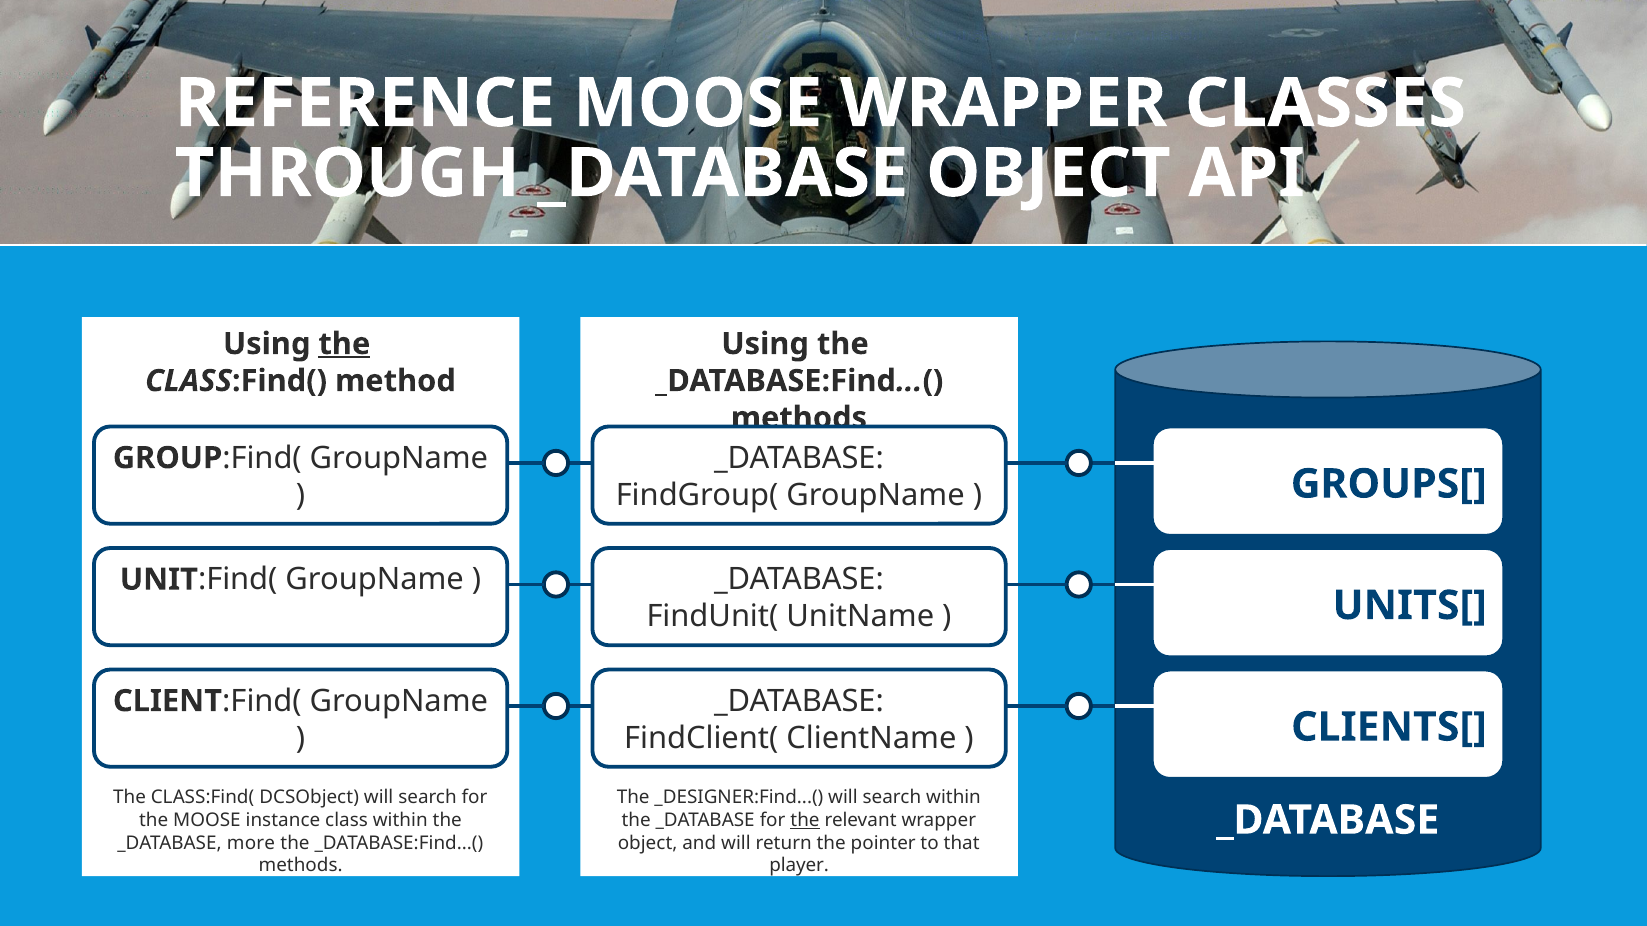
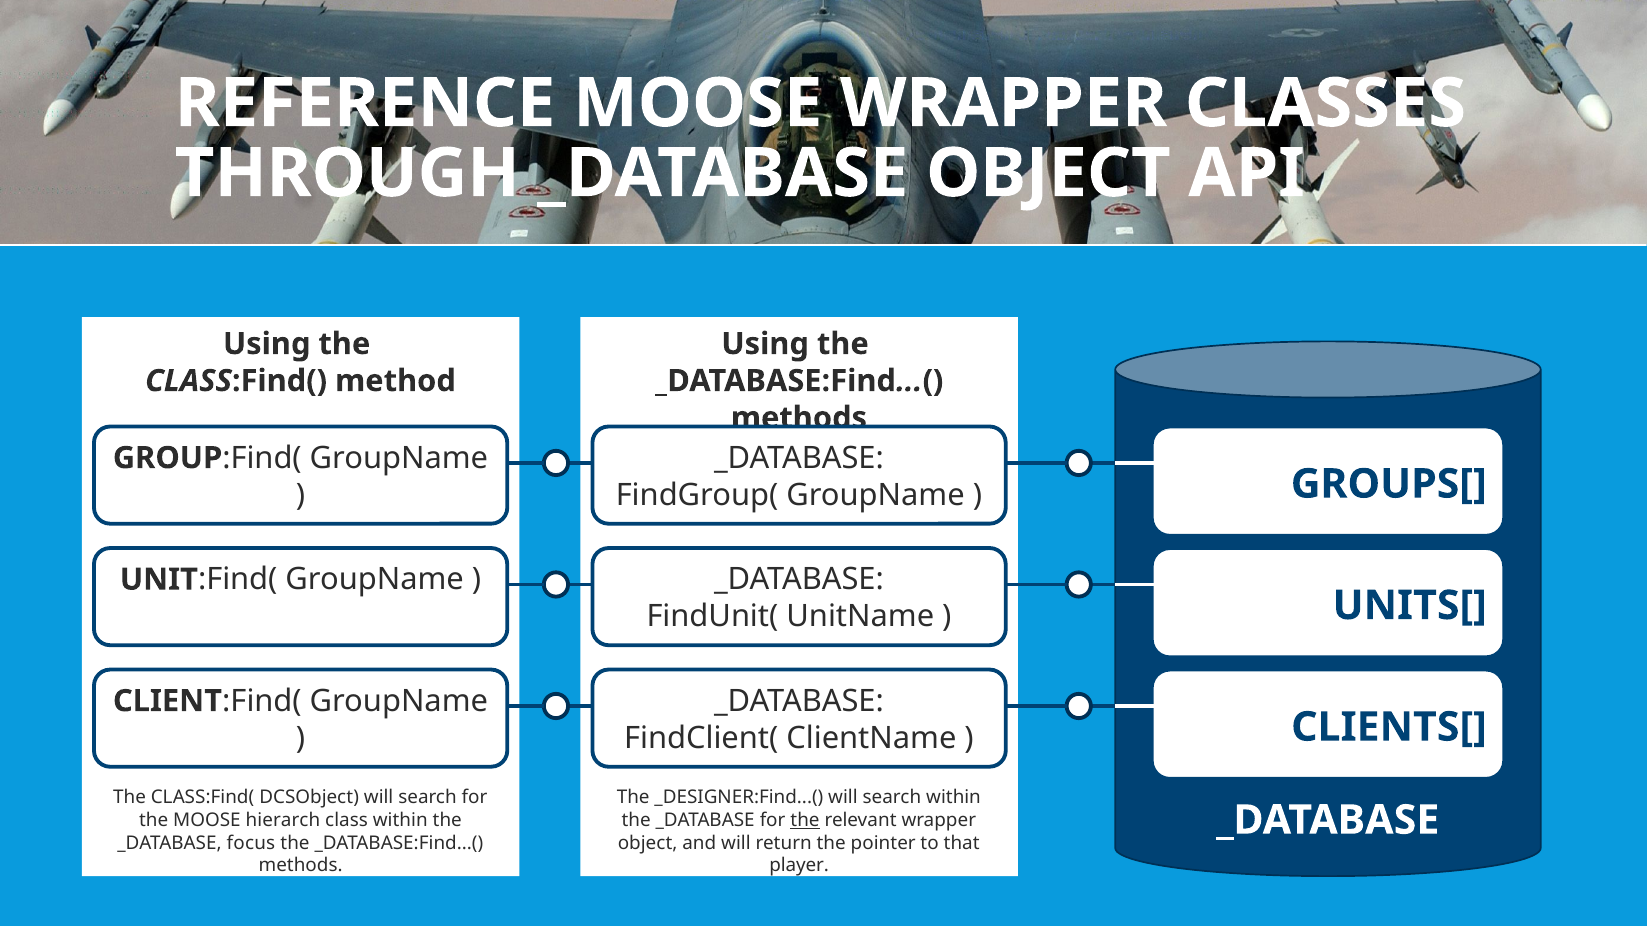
the underline: present -> none (344, 344)
instance: instance -> hierarch (283, 821)
more: more -> focus (251, 843)
